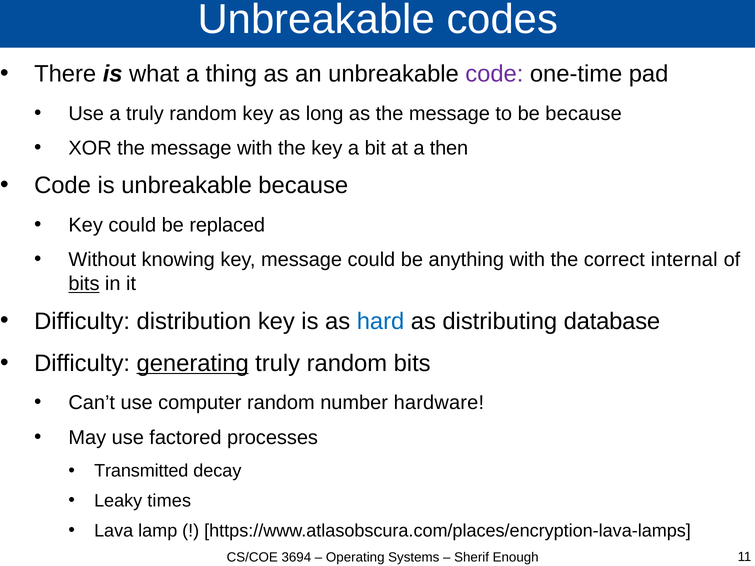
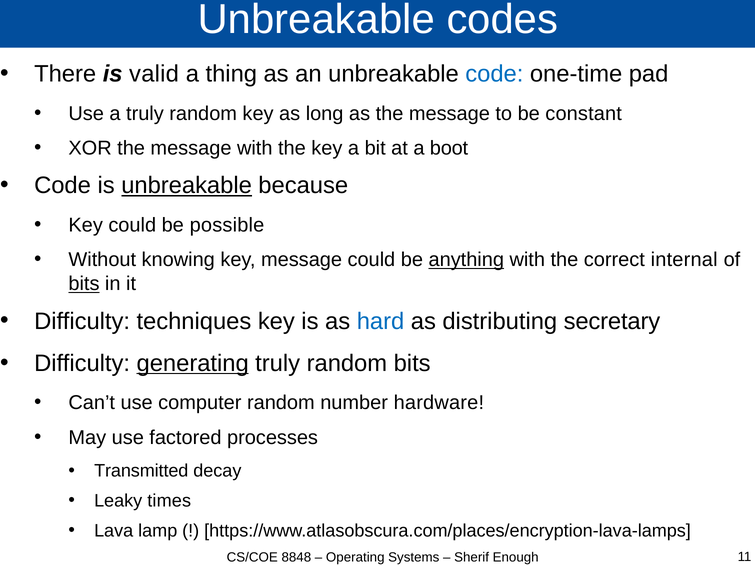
what: what -> valid (154, 74)
code colour: purple -> blue (494, 74)
be because: because -> constant (584, 114)
then: then -> boot (449, 148)
unbreakable underline: none -> present (187, 186)
replaced: replaced -> possible (227, 225)
anything underline: none -> present (466, 260)
distribution: distribution -> techniques (194, 321)
database: database -> secretary (612, 321)
3694: 3694 -> 8848 (296, 558)
